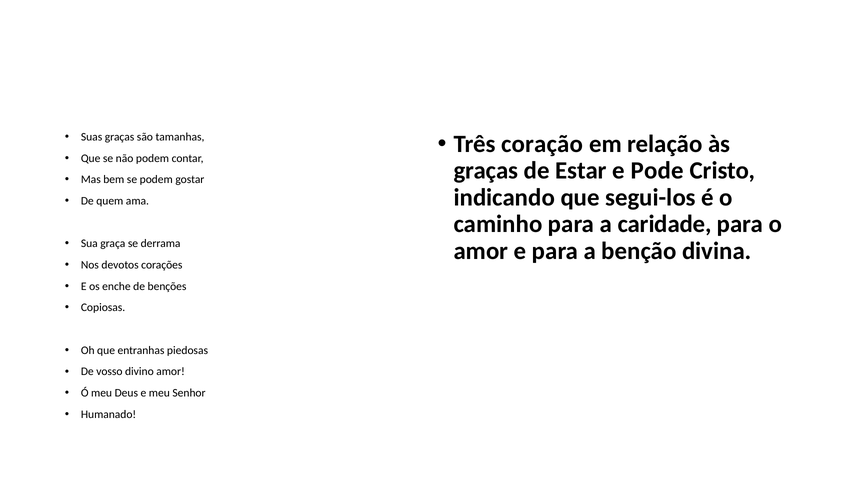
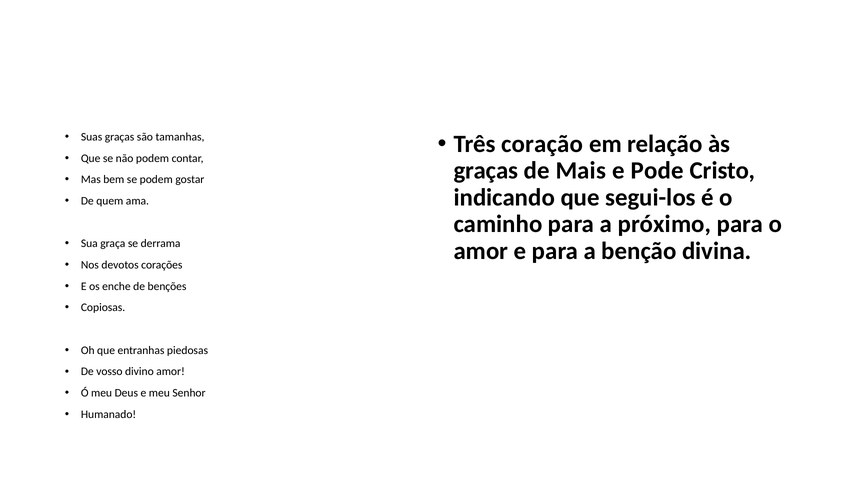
Estar: Estar -> Mais (581, 171)
caridade: caridade -> próximo (664, 224)
